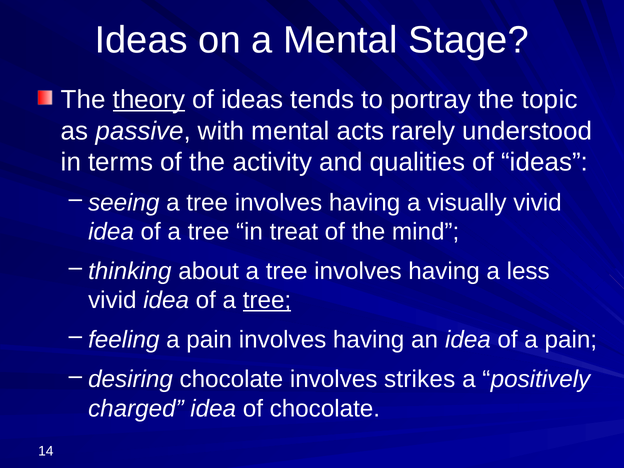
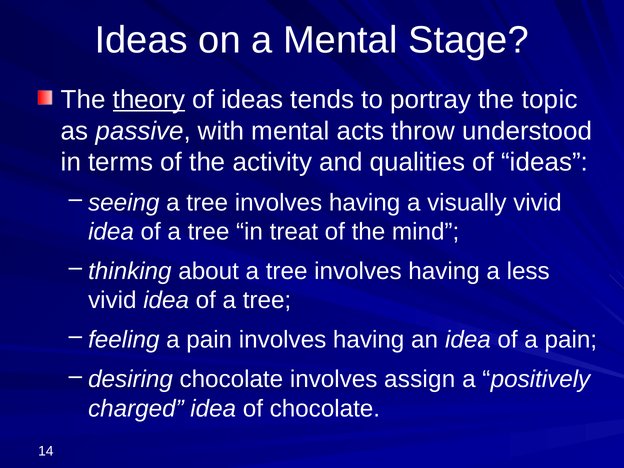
rarely: rarely -> throw (423, 131)
tree underline: present -> none (267, 300)
strikes: strikes -> assign (420, 379)
